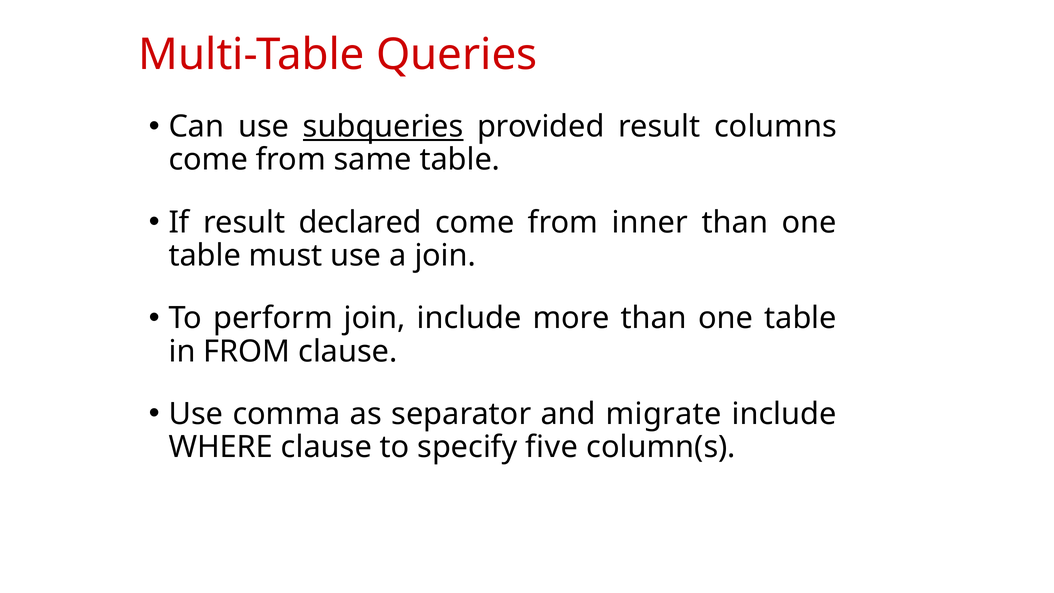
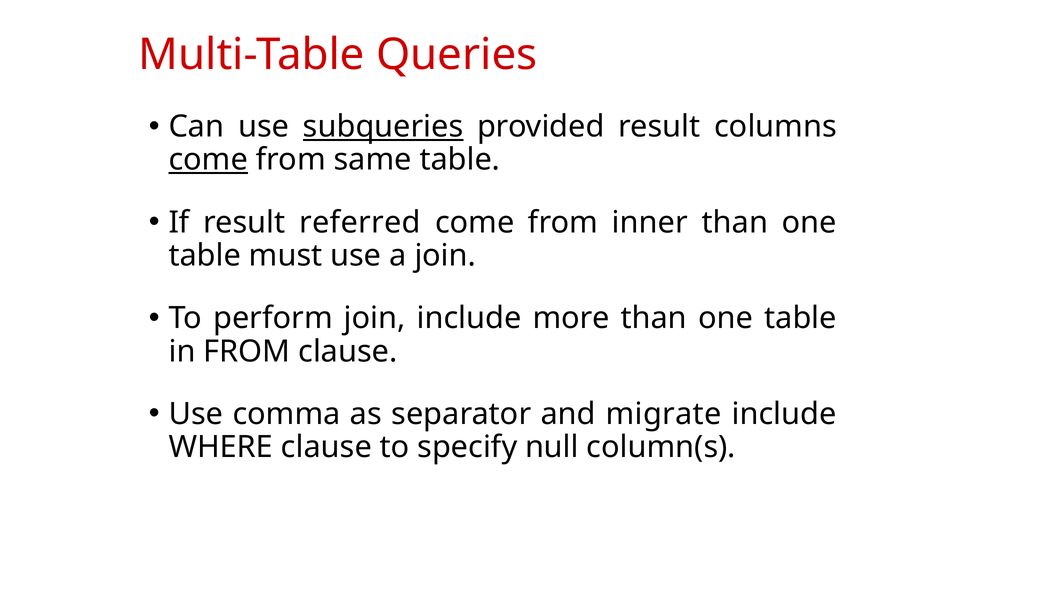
come underline: none -> present (208, 160)
declared: declared -> referred (360, 222)
five: five -> null (552, 447)
